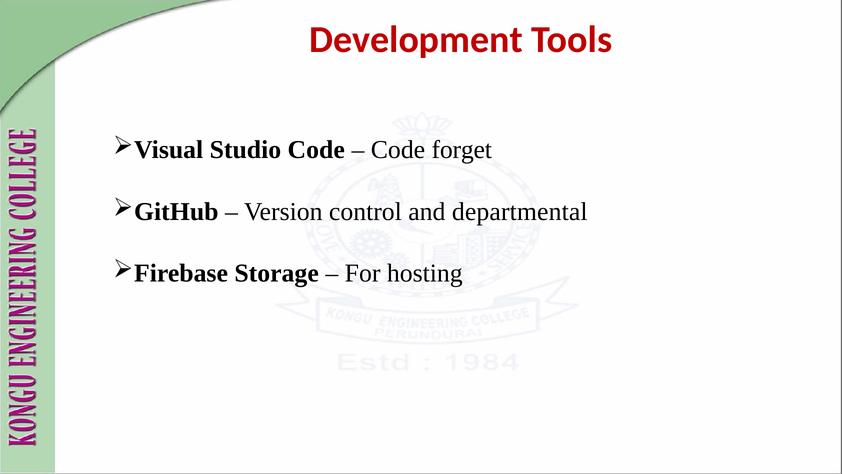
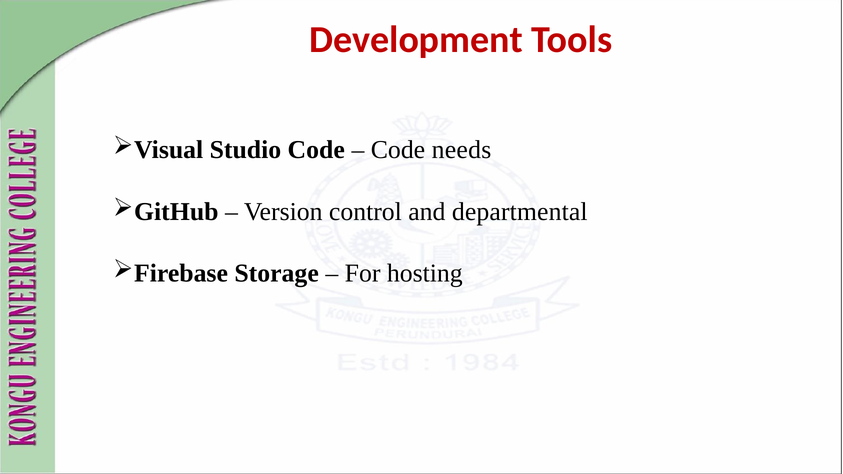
forget: forget -> needs (462, 150)
